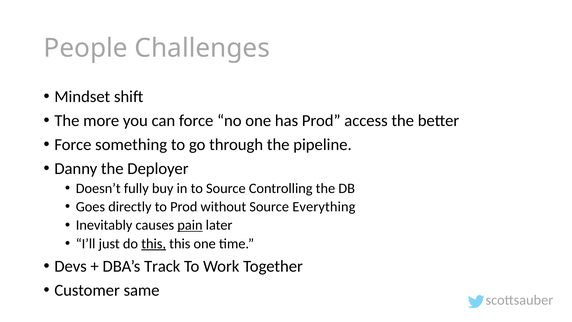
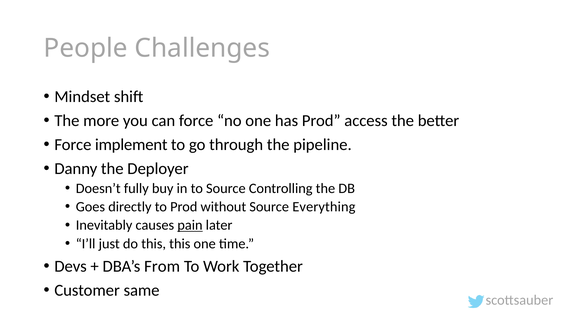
something: something -> implement (131, 145)
this underline: present -> none (154, 243)
Track: Track -> From (162, 266)
